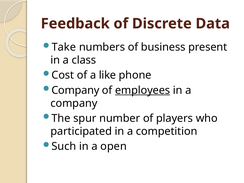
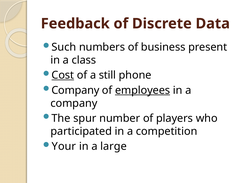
Take: Take -> Such (64, 47)
Cost underline: none -> present (63, 75)
like: like -> still (107, 75)
Such: Such -> Your (64, 146)
open: open -> large (114, 146)
